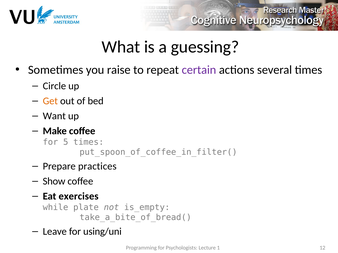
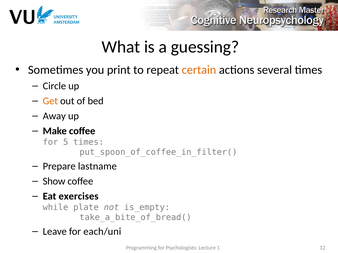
raise: raise -> print (119, 70)
certain colour: purple -> orange (199, 70)
Want: Want -> Away (54, 116)
practices: practices -> lastname (97, 166)
using/uni: using/uni -> each/uni (102, 232)
